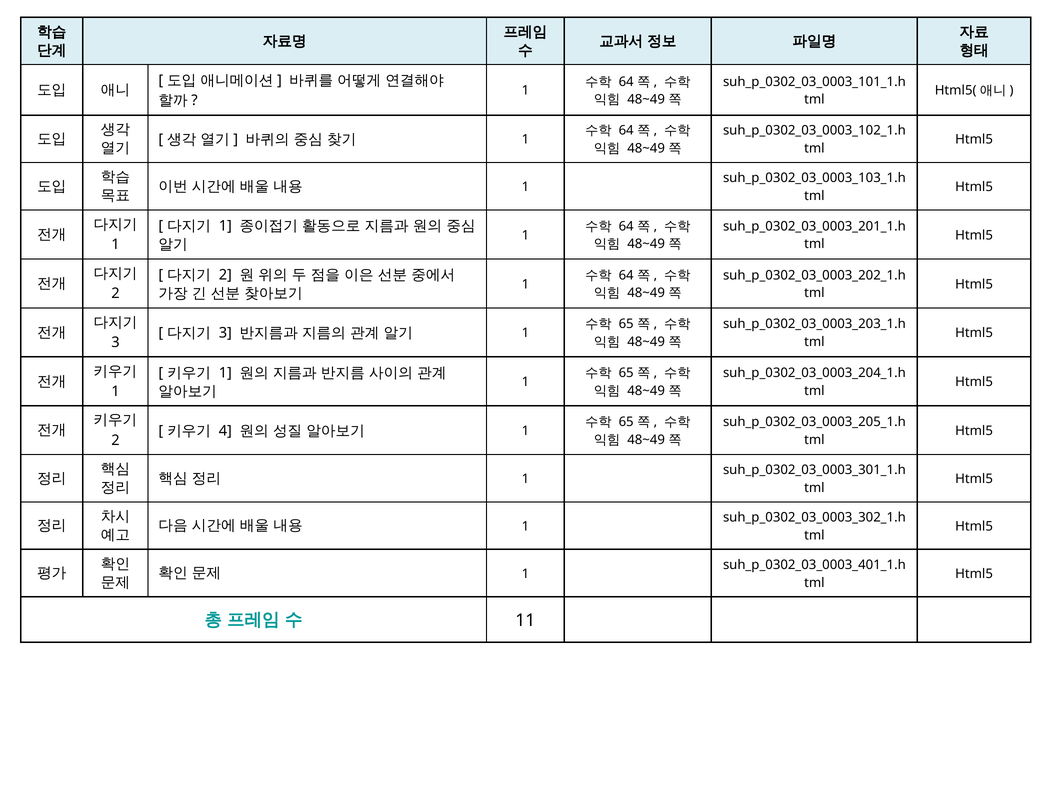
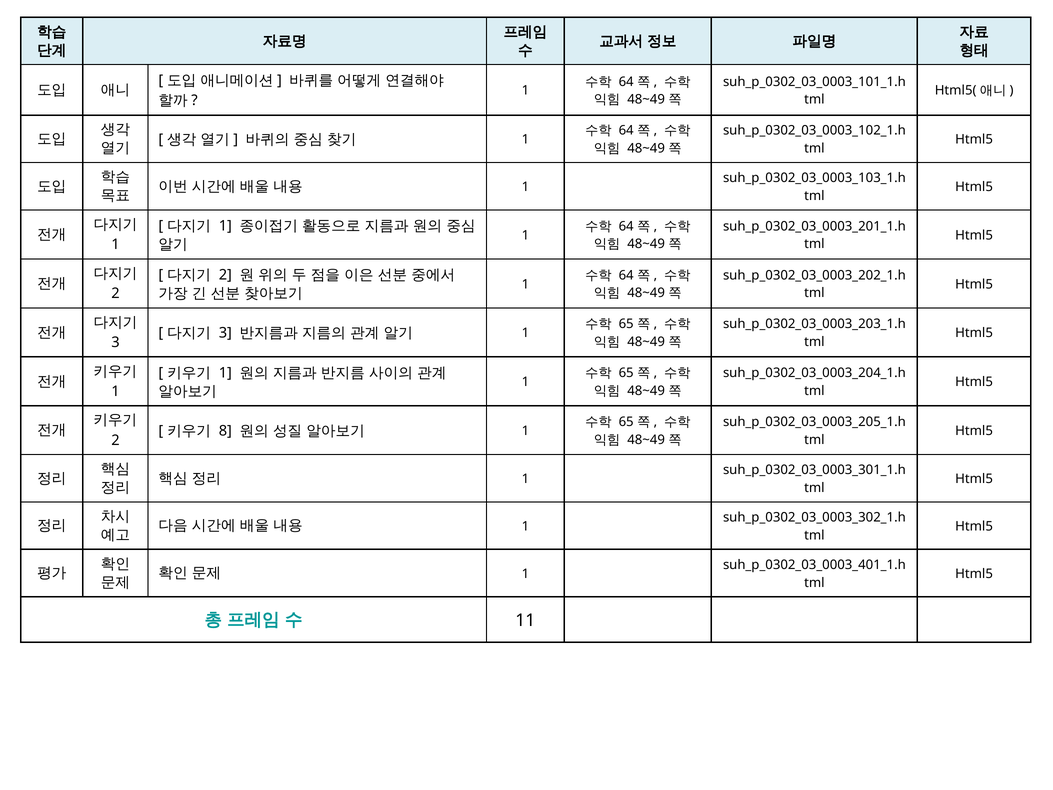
4: 4 -> 8 (225, 431)
